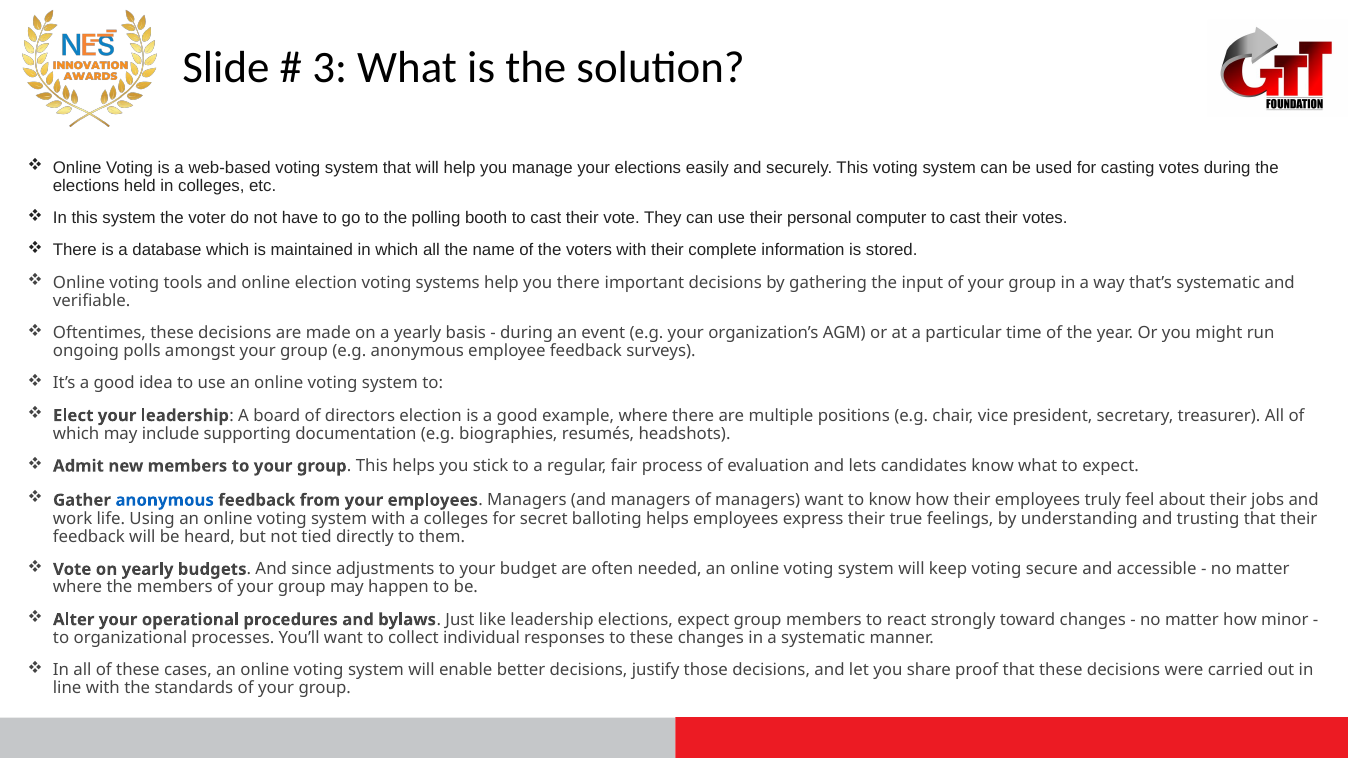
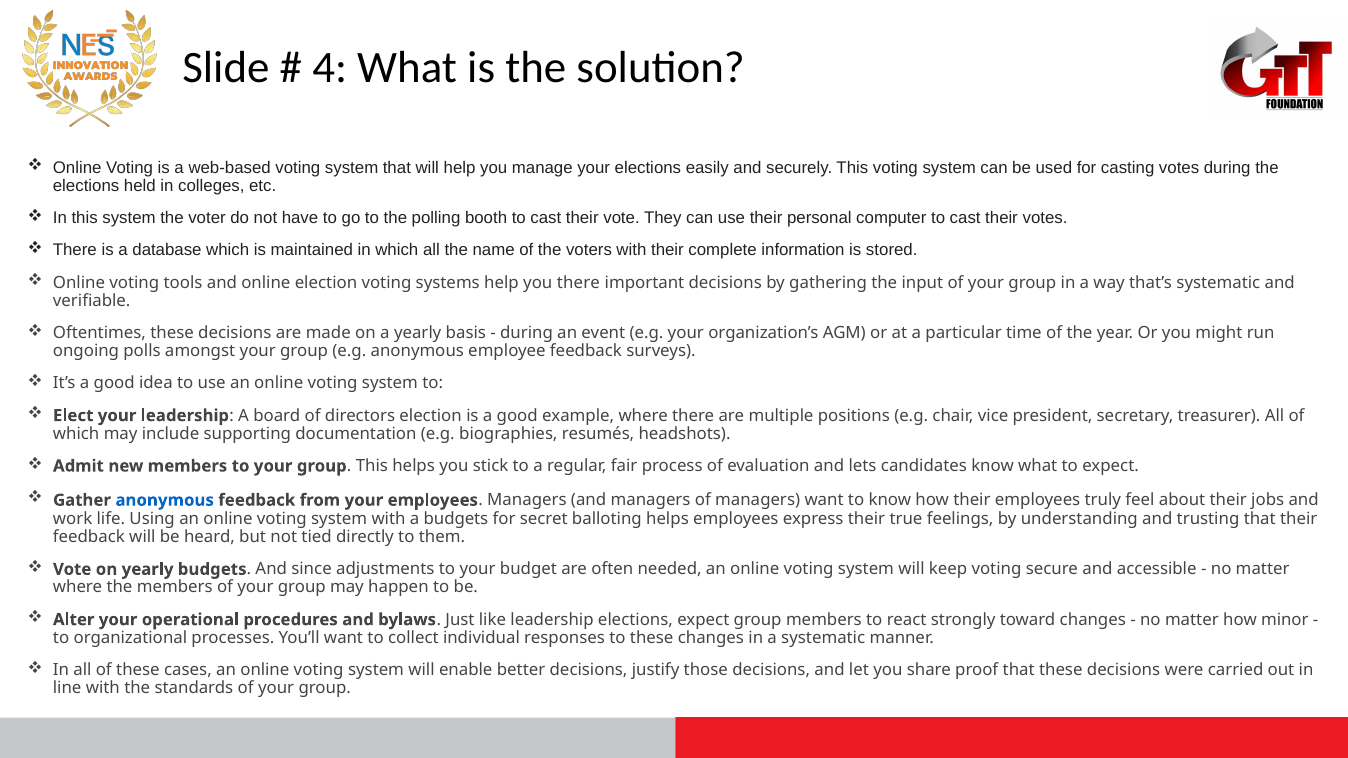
3: 3 -> 4 (330, 68)
a colleges: colleges -> budgets (456, 519)
